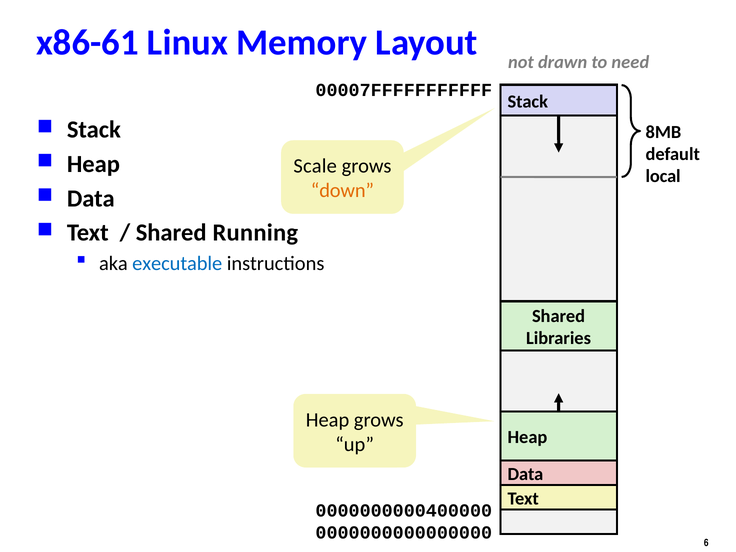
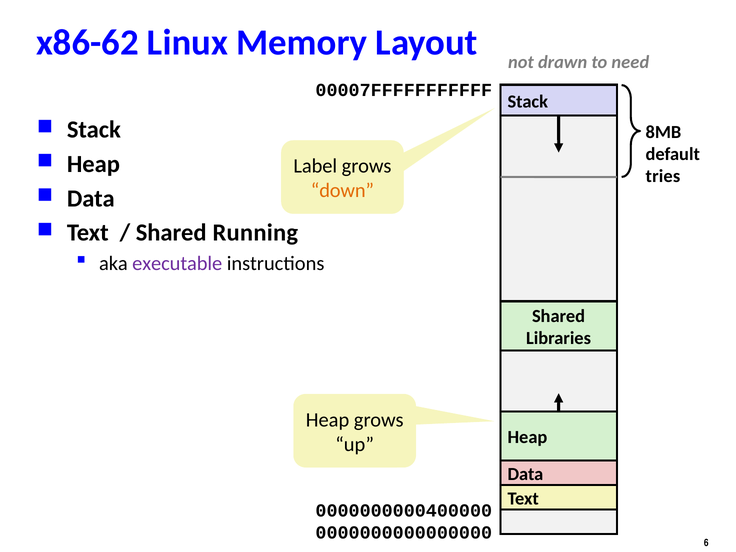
x86-61: x86-61 -> x86-62 (87, 43)
Scale: Scale -> Label (315, 166)
local: local -> tries (663, 176)
executable colour: blue -> purple (177, 264)
